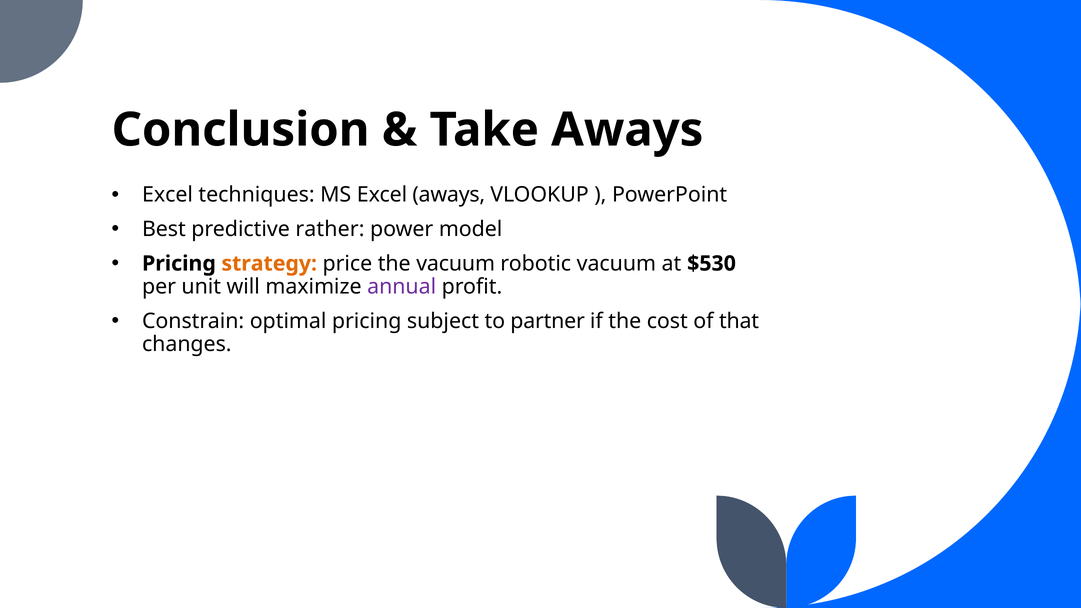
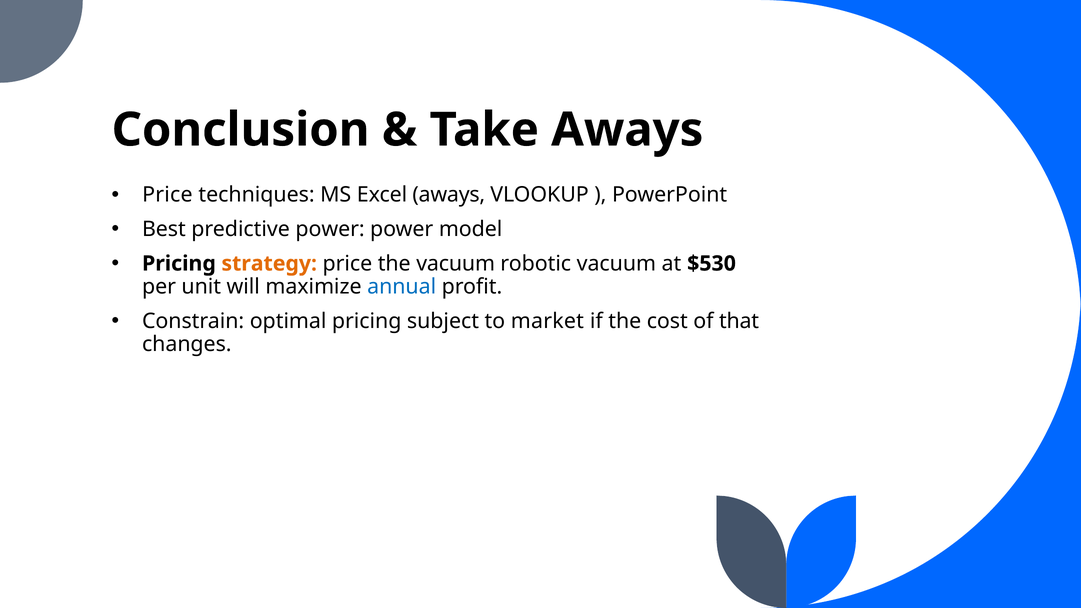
Excel: Excel -> Price (167, 195)
predictive rather: rather -> power (330, 229)
annual colour: purple -> blue (402, 287)
partner: partner -> market (547, 321)
